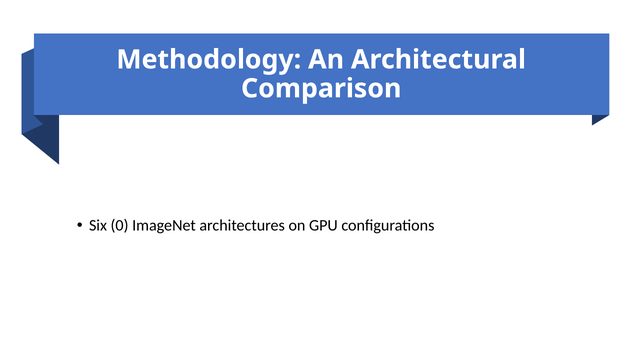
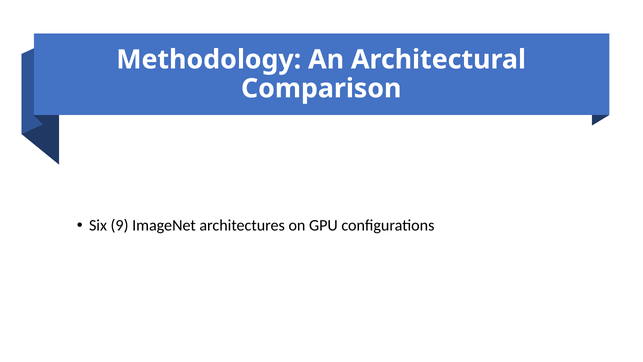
0: 0 -> 9 (120, 225)
